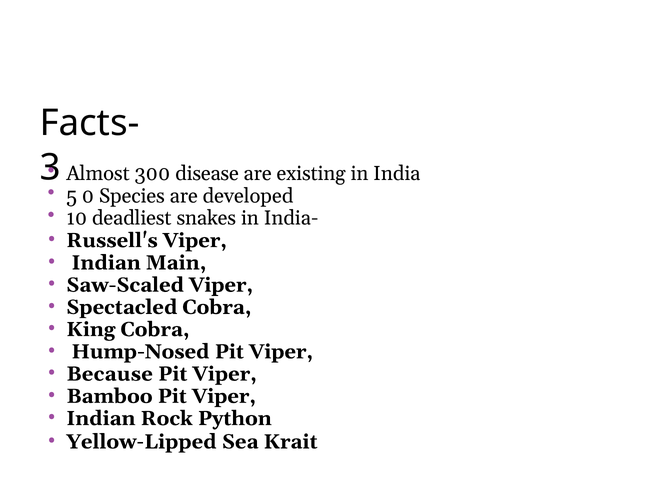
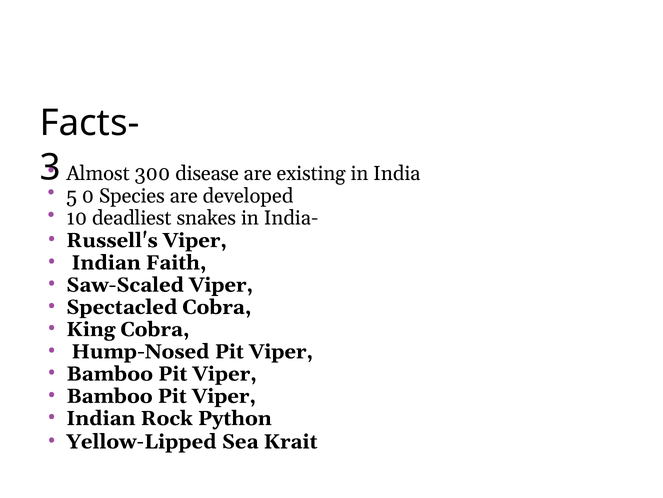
Main: Main -> Faith (176, 262)
Because: Because -> Bamboo (110, 373)
